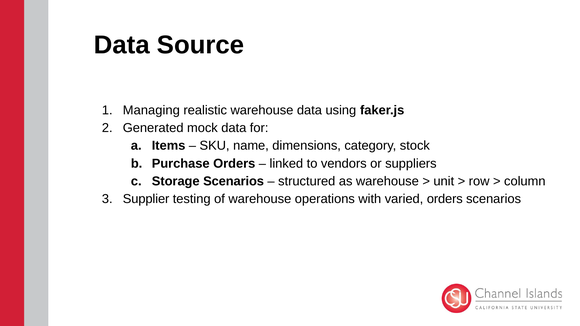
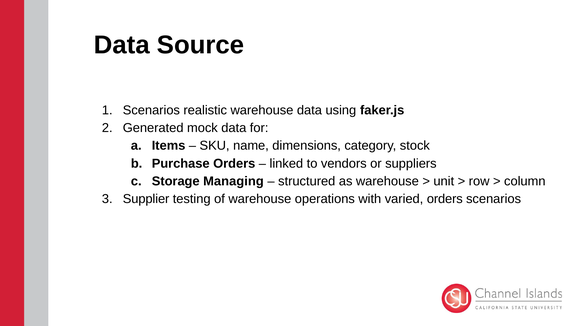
Managing: Managing -> Scenarios (151, 110)
Storage Scenarios: Scenarios -> Managing (233, 181)
